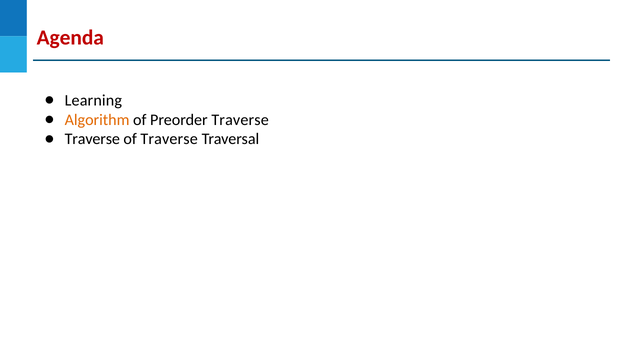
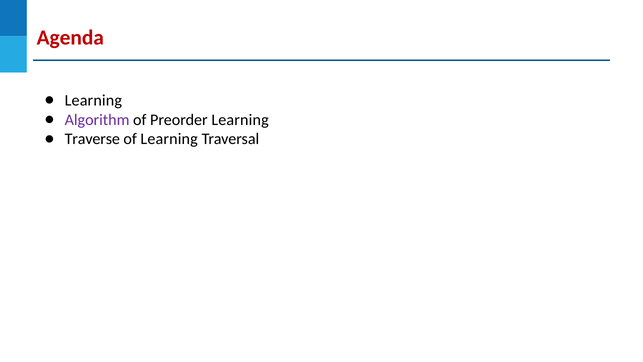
Algorithm colour: orange -> purple (97, 120)
Preorder Traverse: Traverse -> Learning (240, 120)
of Traverse: Traverse -> Learning (169, 139)
